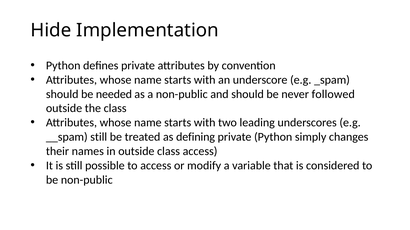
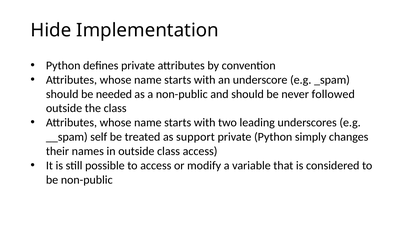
__spam still: still -> self (99, 137)
defining: defining -> support (195, 137)
